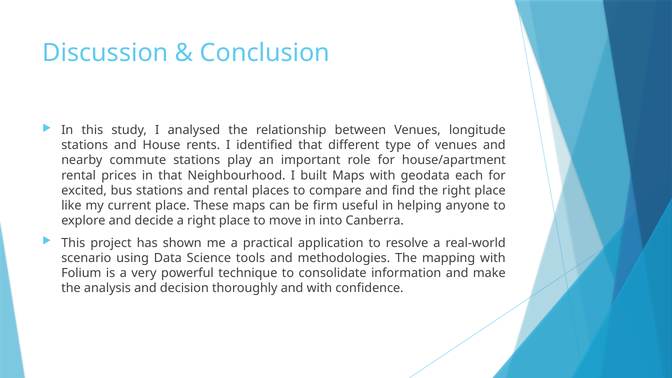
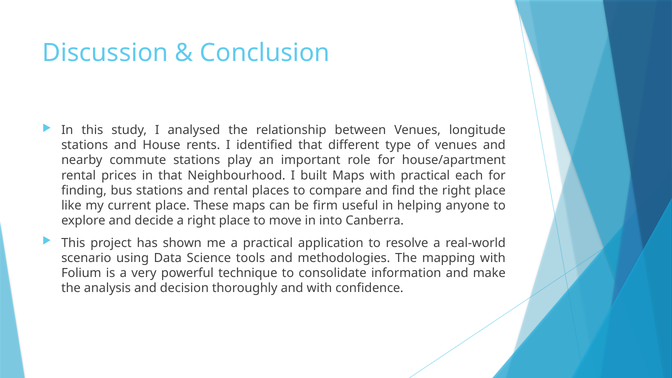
with geodata: geodata -> practical (425, 175)
excited: excited -> finding (84, 191)
